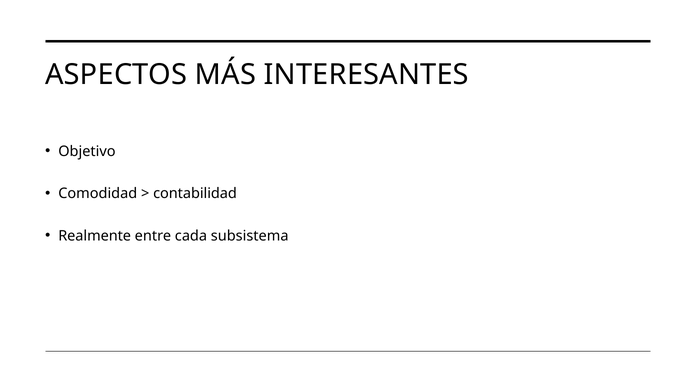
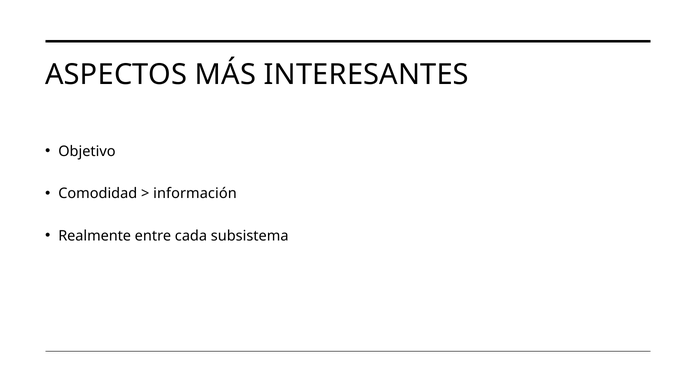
contabilidad: contabilidad -> información (195, 193)
